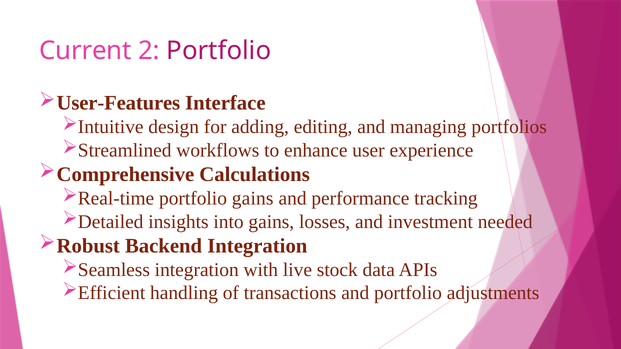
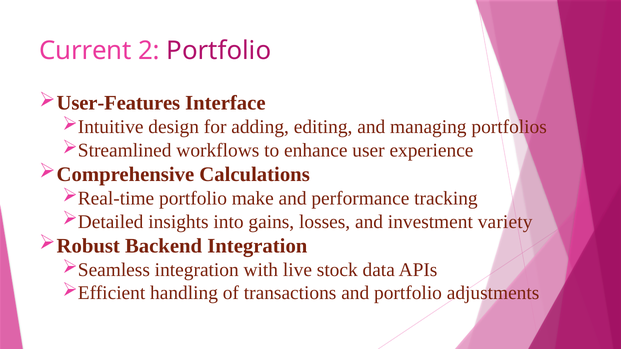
portfolio gains: gains -> make (253, 199)
needed: needed -> variety (505, 222)
